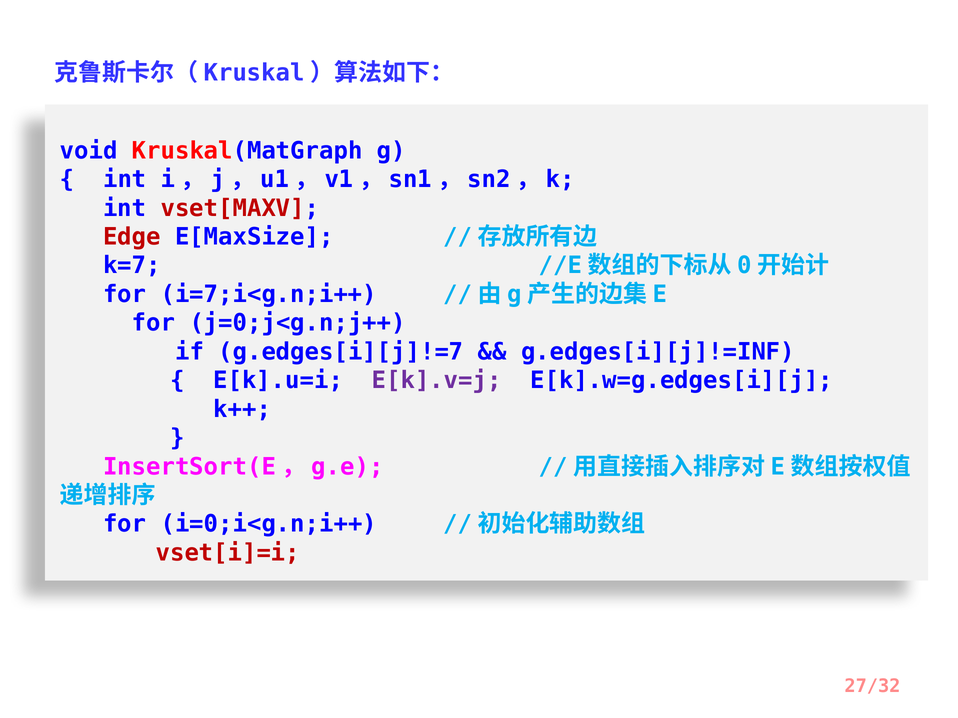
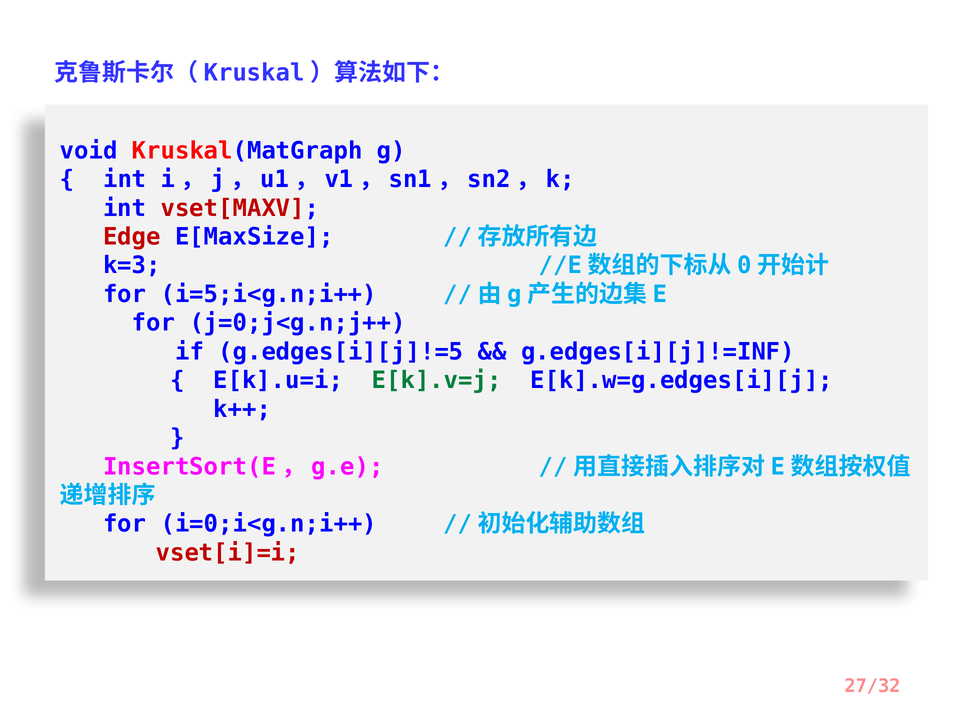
k=7: k=7 -> k=3 (132, 266)
i=7;i<g.n;i++: i=7;i<g.n;i++ -> i=5;i<g.n;i++ (269, 295)
g.edges[i][j]!=7: g.edges[i][j]!=7 -> g.edges[i][j]!=5 (341, 352)
E[k].v=j colour: purple -> green (437, 381)
